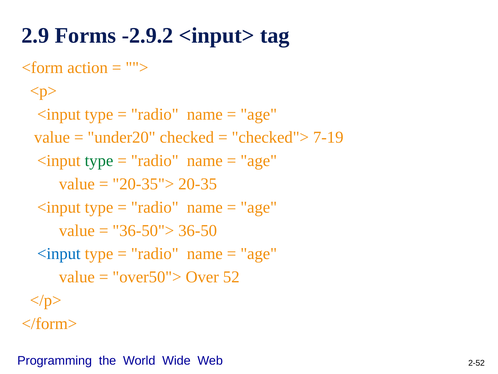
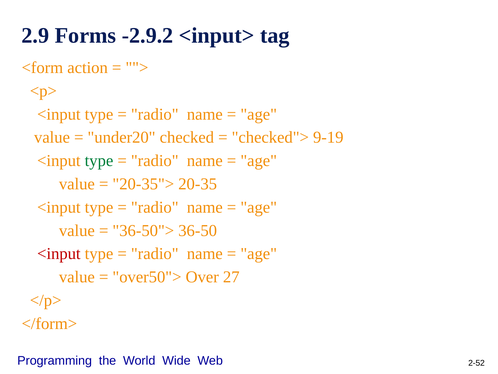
7-19: 7-19 -> 9-19 (328, 137)
<input colour: blue -> red (59, 253)
52: 52 -> 27 (231, 277)
